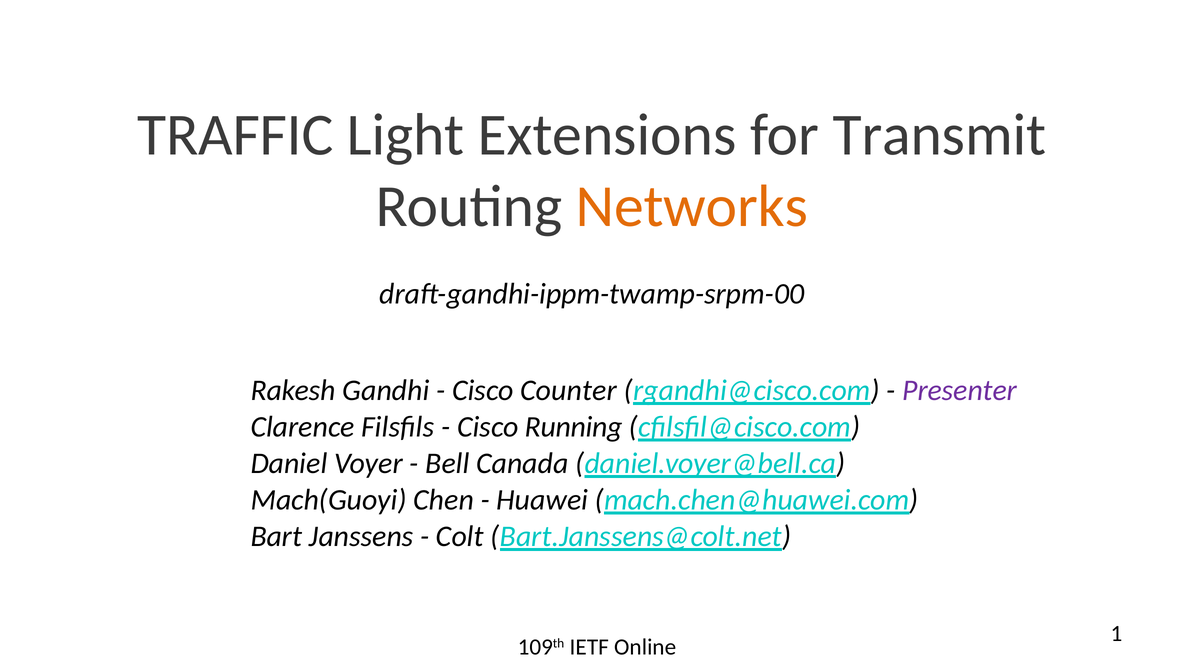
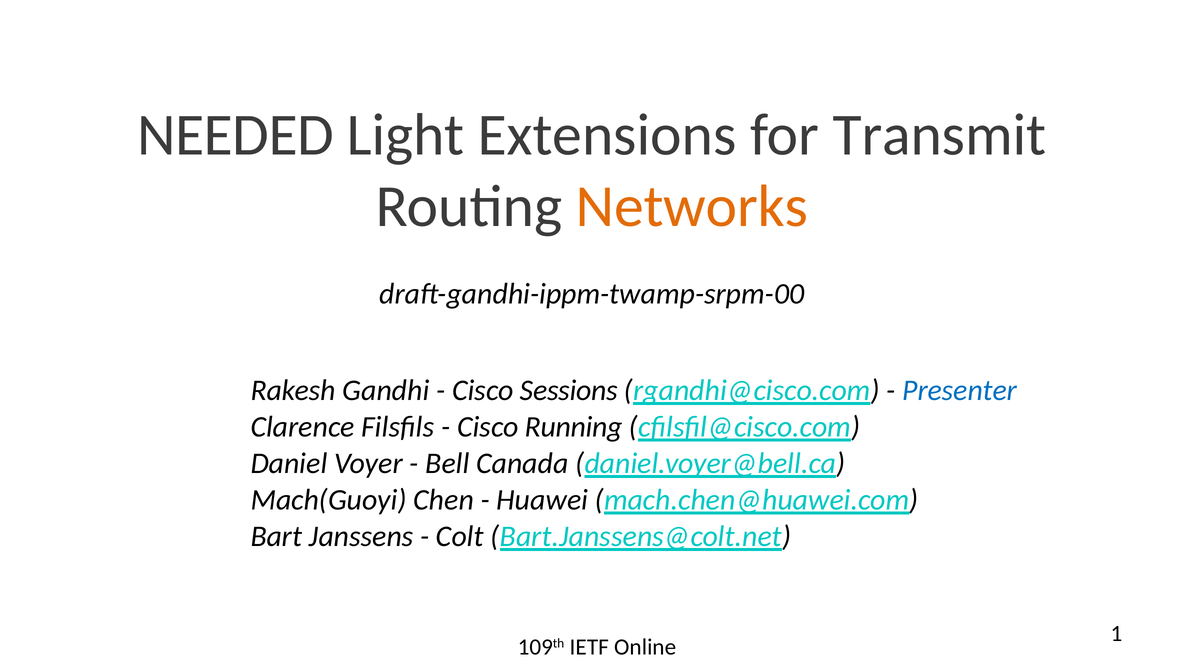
TRAFFIC: TRAFFIC -> NEEDED (236, 135)
Counter: Counter -> Sessions (569, 390)
Presenter colour: purple -> blue (960, 390)
